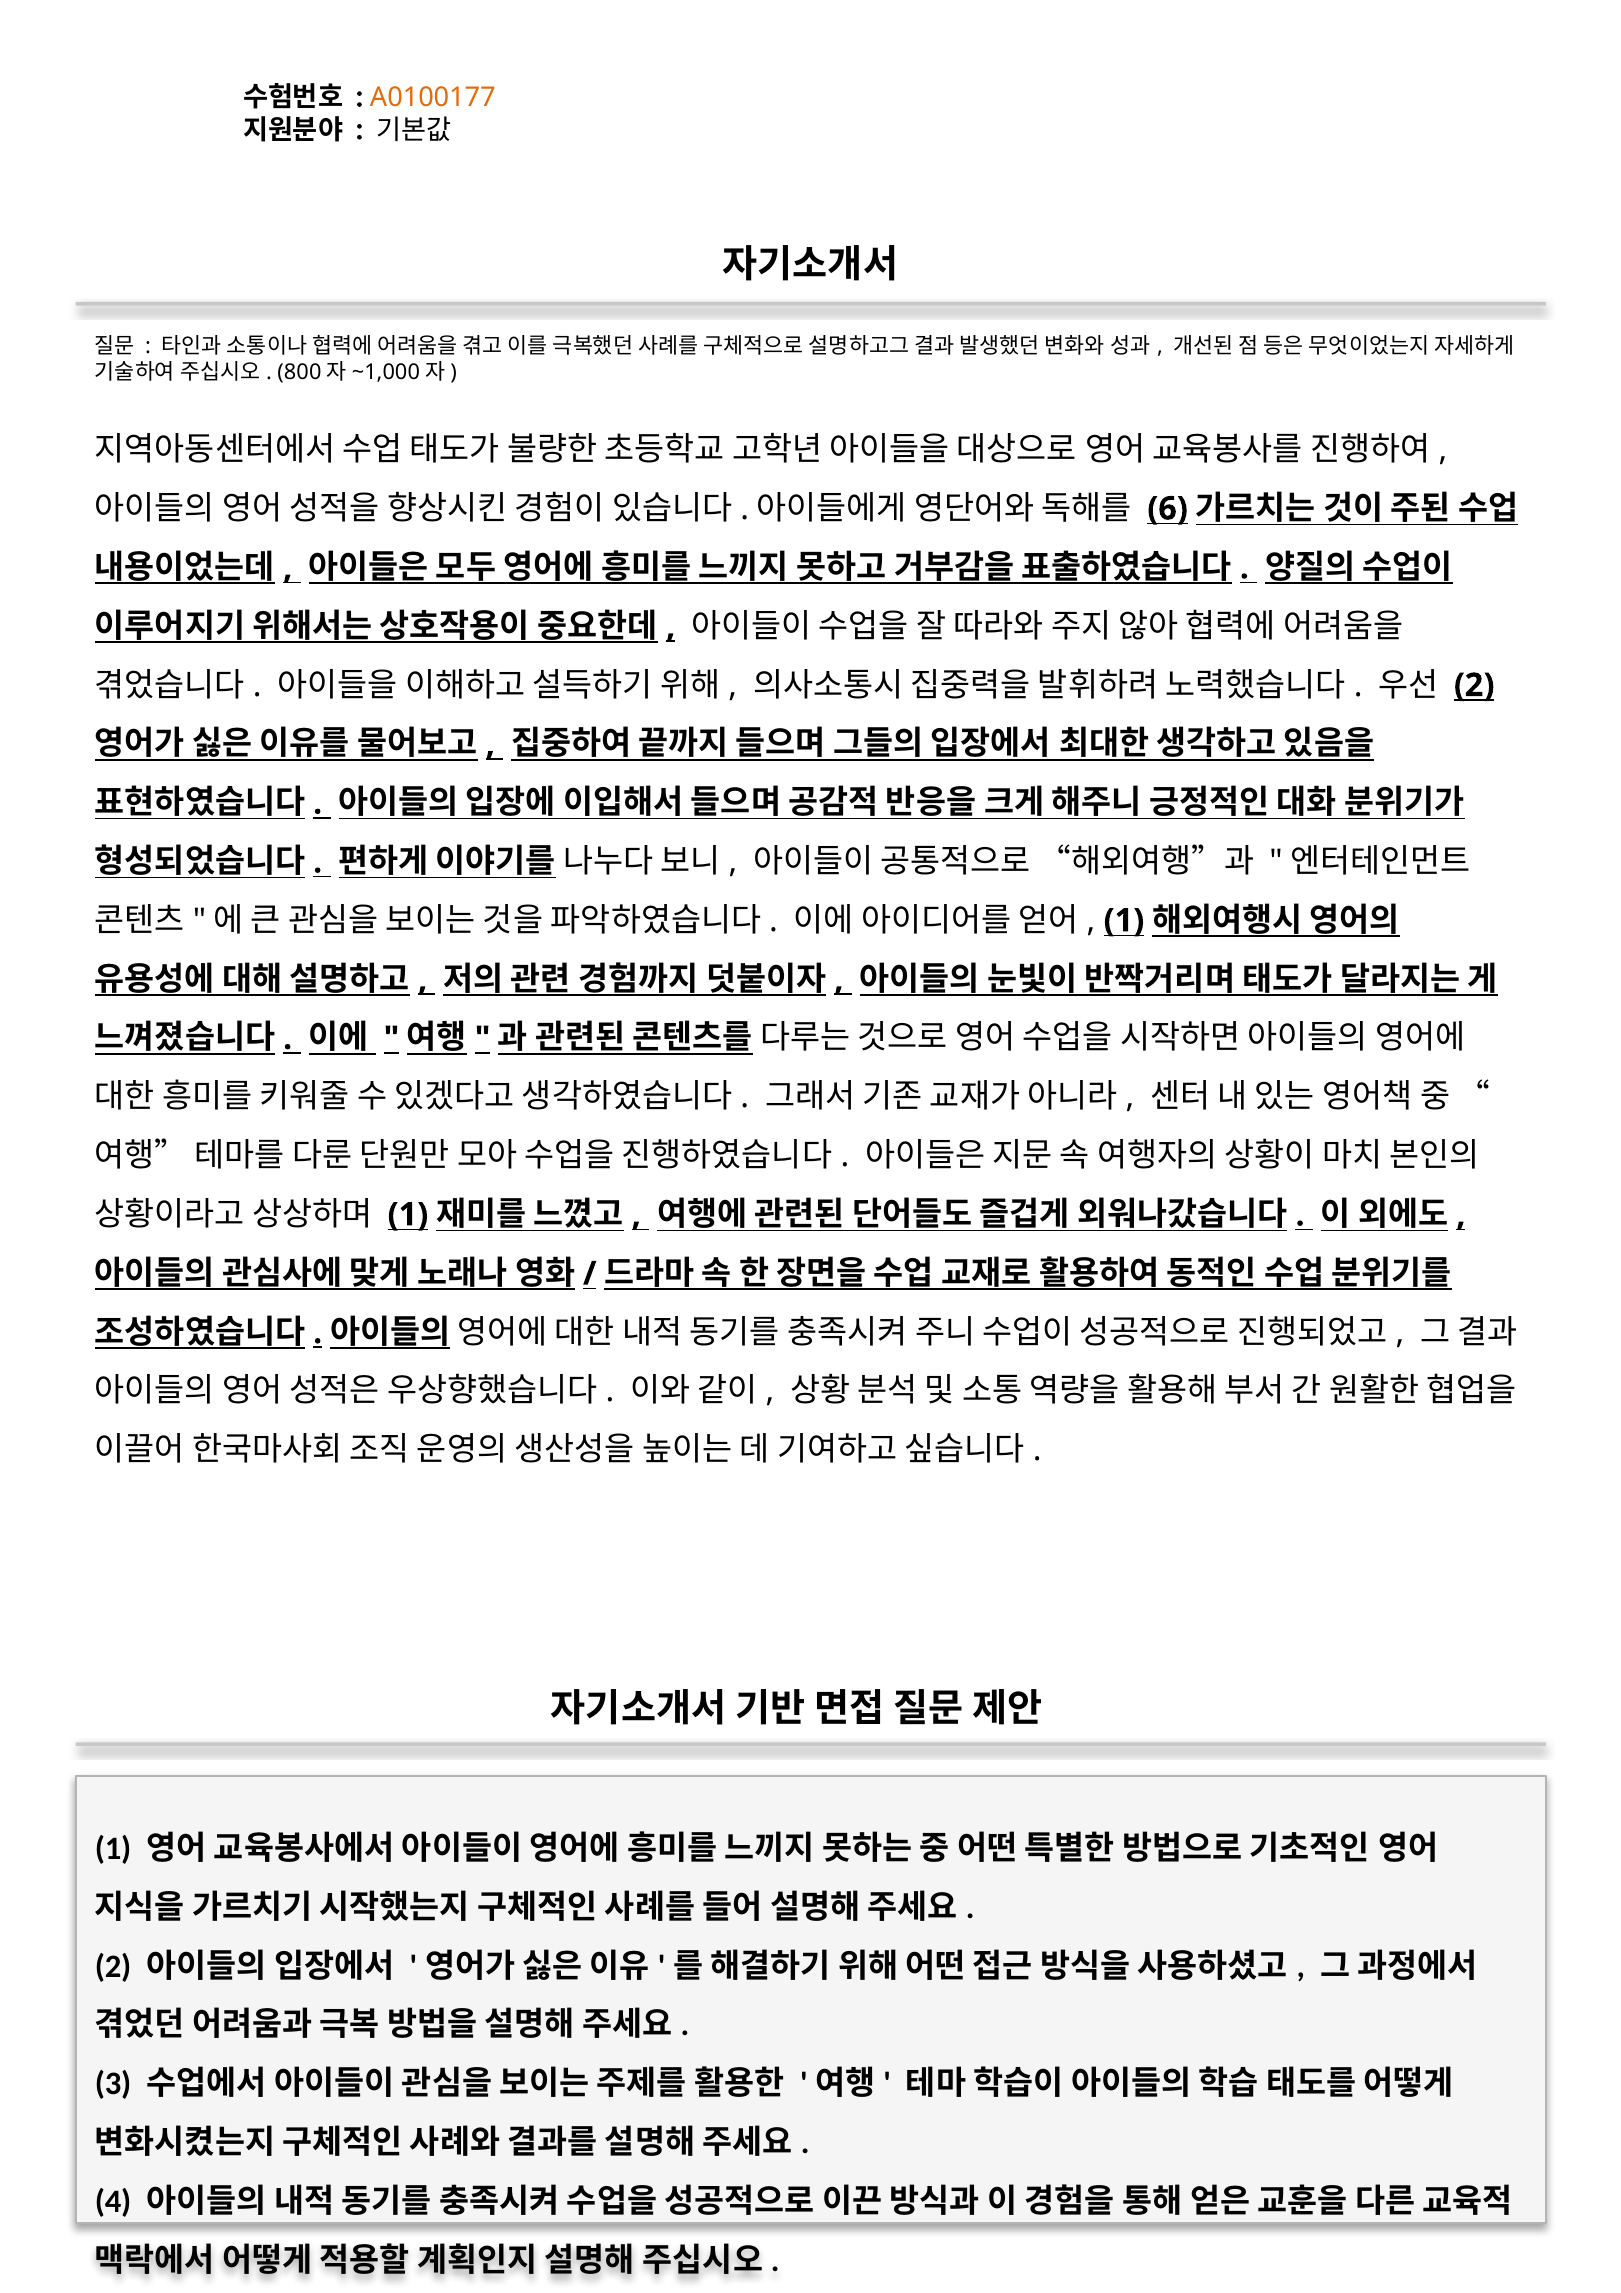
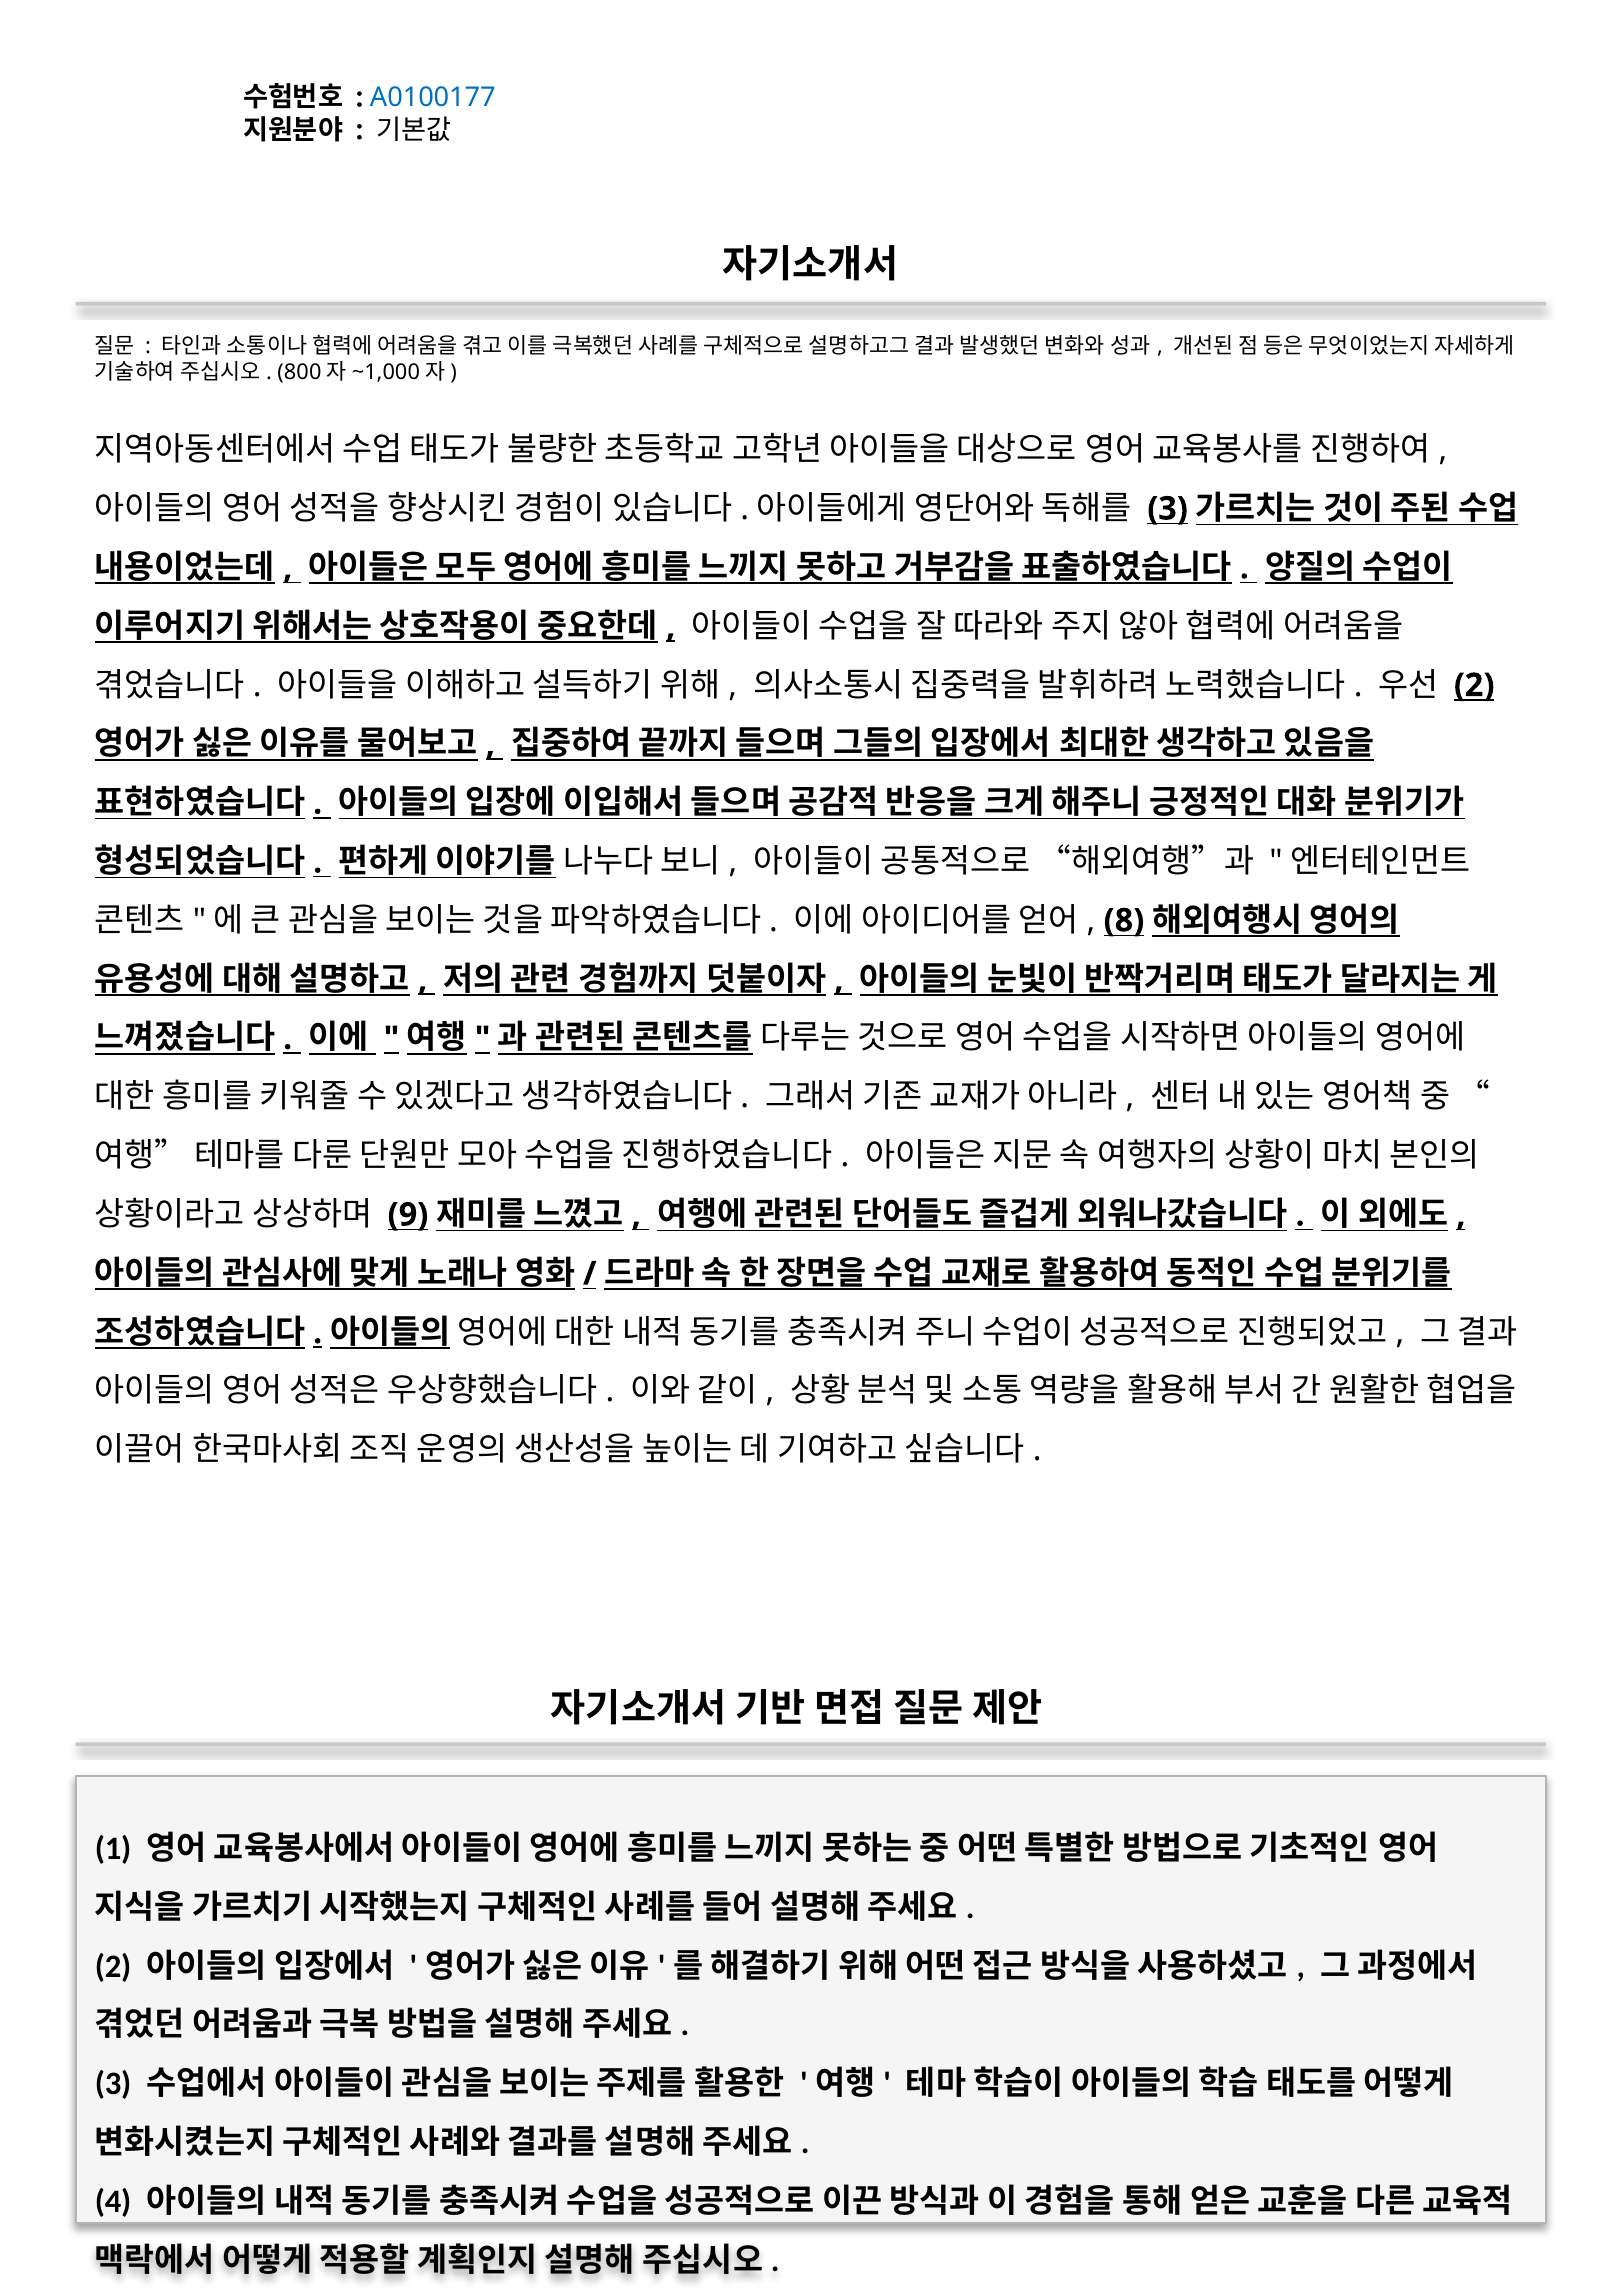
A0100177 colour: orange -> blue (433, 97)
6: 6 -> 3 (1168, 509)
1: 1 -> 8 (1124, 920)
1: 1 -> 9 (408, 1214)
